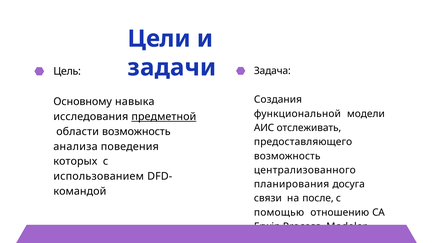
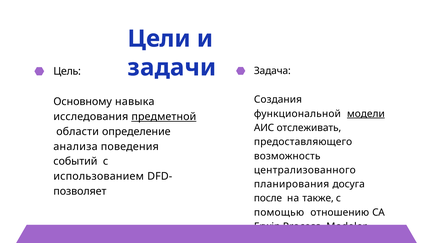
модели underline: none -> present (366, 114)
области возможность: возможность -> определение (136, 132)
которых: которых -> событий (75, 162)
командой: командой -> позволяет (80, 192)
связи: связи -> после (268, 199)
после: после -> также (318, 199)
